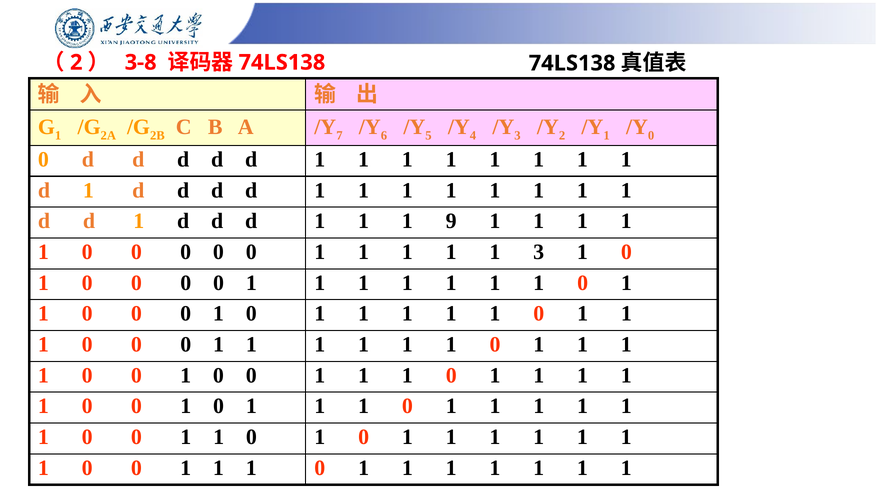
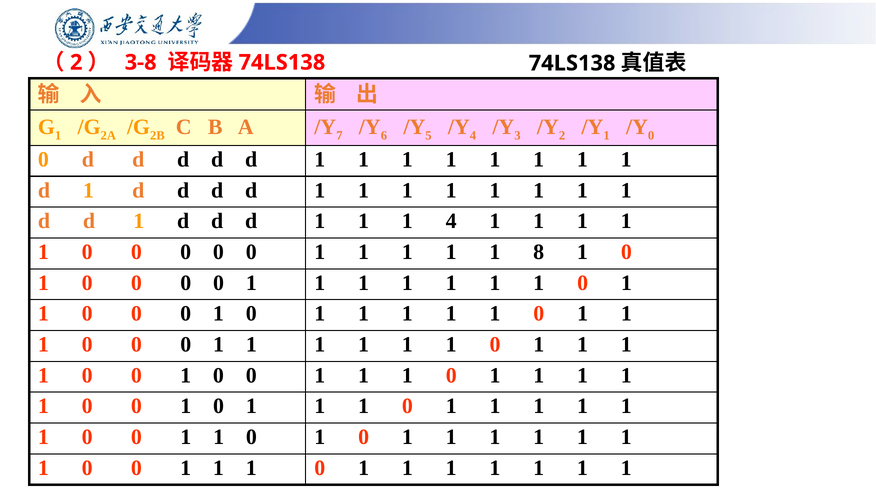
1 9: 9 -> 4 (451, 221)
1 3: 3 -> 8 (539, 252)
